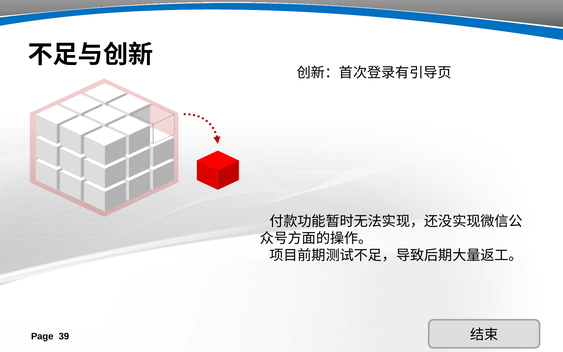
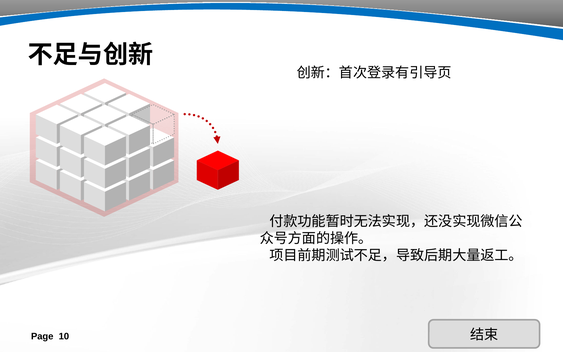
39: 39 -> 10 (64, 336)
